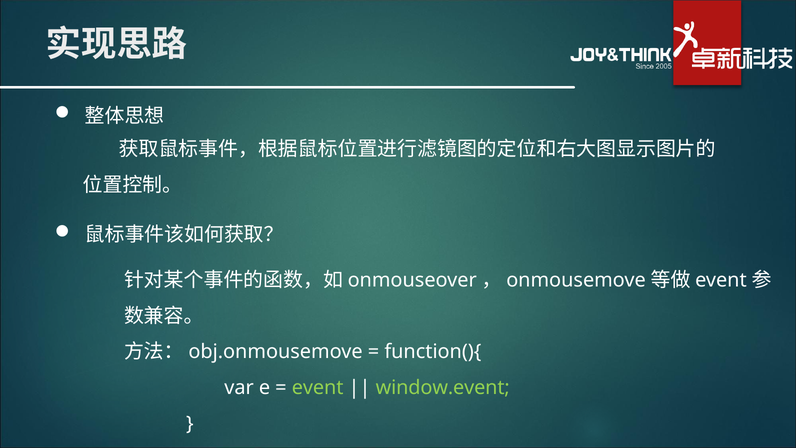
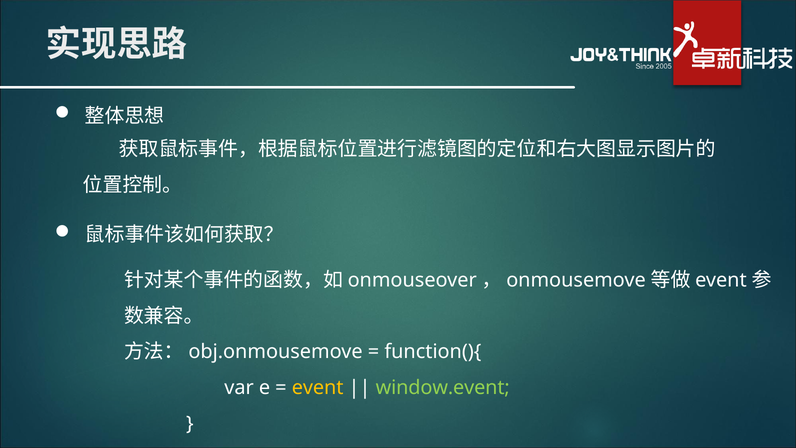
event colour: light green -> yellow (318, 388)
